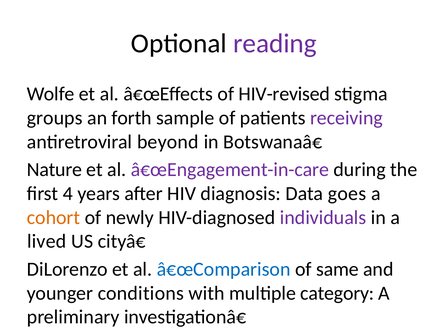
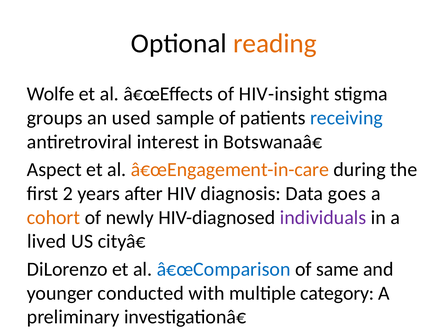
reading colour: purple -> orange (275, 43)
HIV-revised: HIV-revised -> HIV-insight (284, 94)
forth: forth -> used (132, 118)
receiving colour: purple -> blue (346, 118)
beyond: beyond -> interest (168, 142)
Nature: Nature -> Aspect (54, 170)
â€œEngagement-in-care colour: purple -> orange (230, 170)
4: 4 -> 2 (68, 194)
conditions: conditions -> conducted (141, 293)
